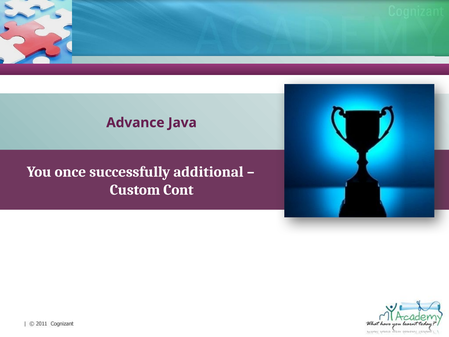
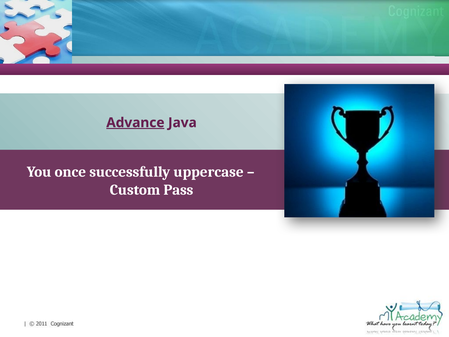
Advance underline: none -> present (135, 123)
additional: additional -> uppercase (209, 172)
Cont: Cont -> Pass (178, 190)
